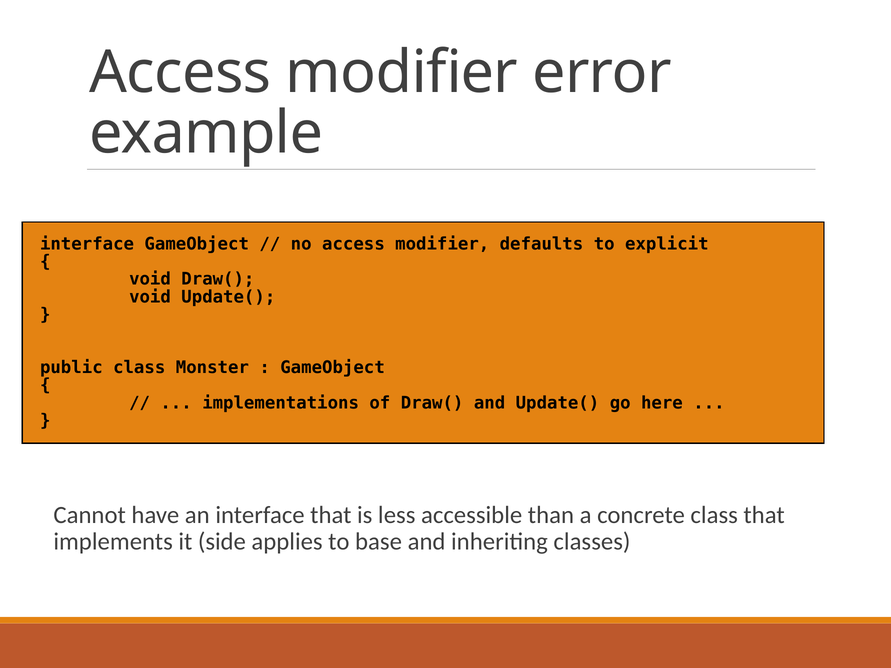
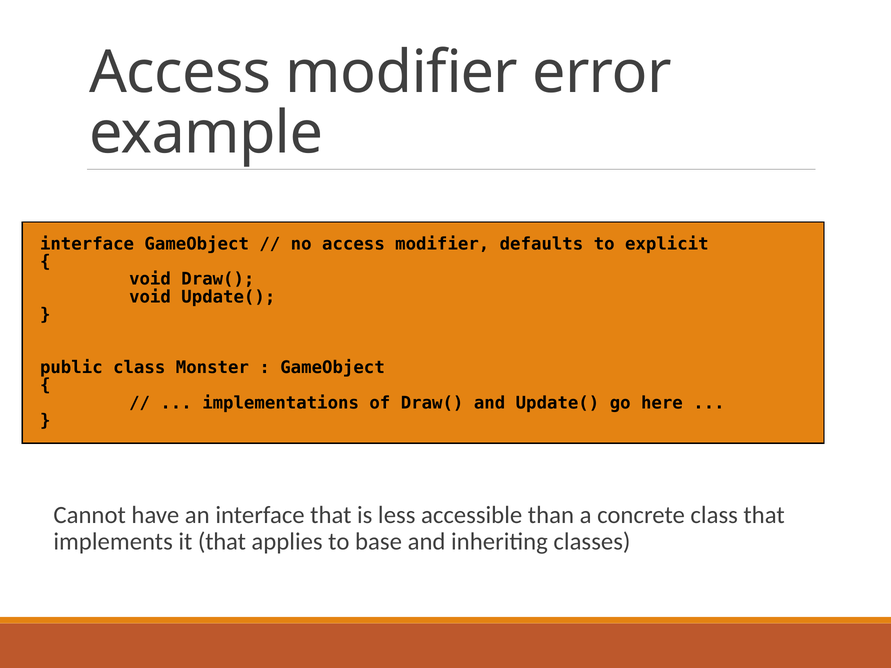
it side: side -> that (222, 542)
